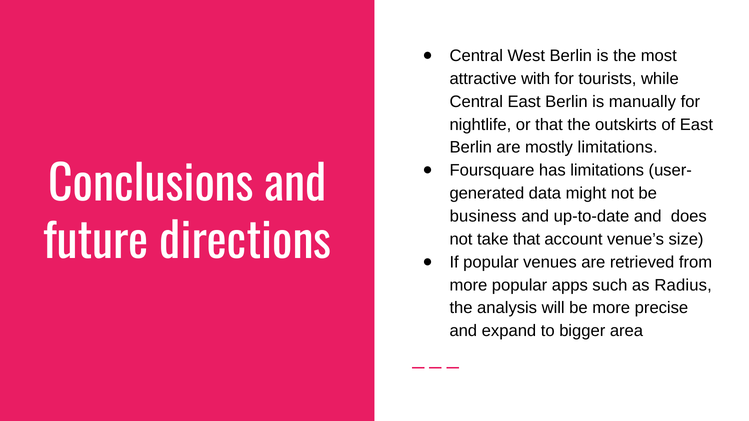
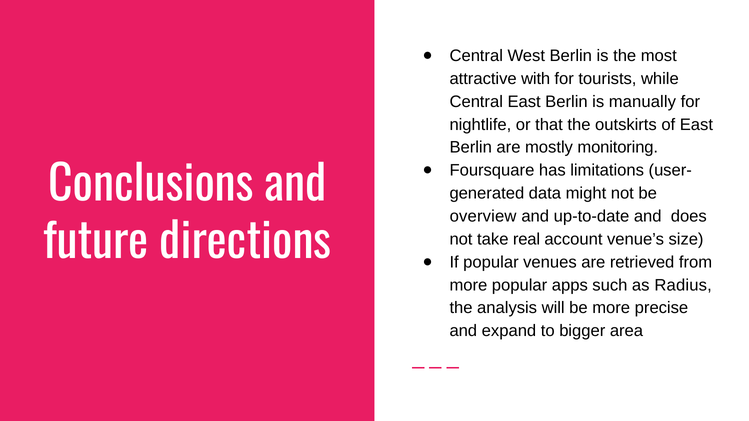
mostly limitations: limitations -> monitoring (618, 148)
business: business -> overview (483, 216)
take that: that -> real (527, 239)
